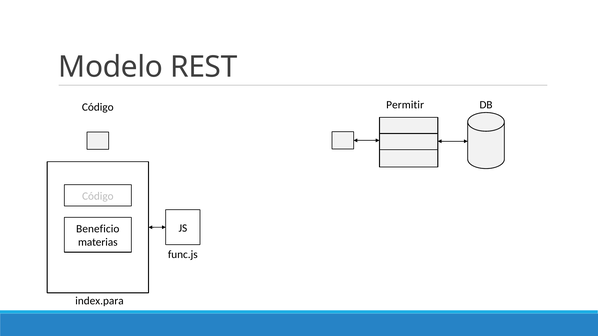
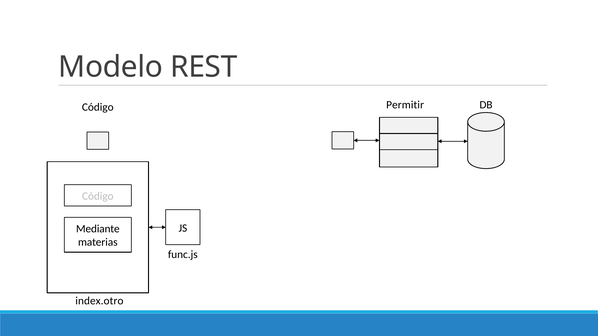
Beneficio: Beneficio -> Mediante (98, 229)
index.para: index.para -> index.otro (99, 301)
